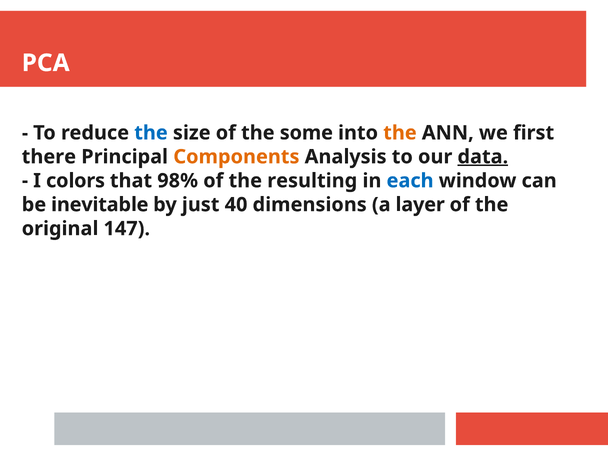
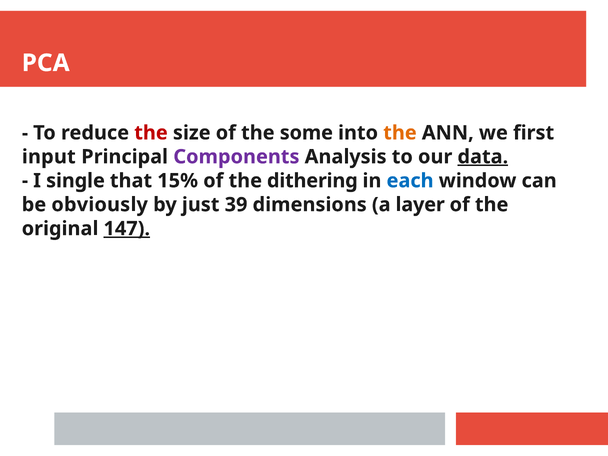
the colour: blue -> red (151, 133)
there: there -> input (49, 157)
Components colour: orange -> purple (236, 157)
colors: colors -> single (75, 181)
98%: 98% -> 15% (178, 181)
resulting: resulting -> dithering (312, 181)
inevitable: inevitable -> obviously (100, 205)
40: 40 -> 39 (236, 205)
147 underline: none -> present (127, 229)
